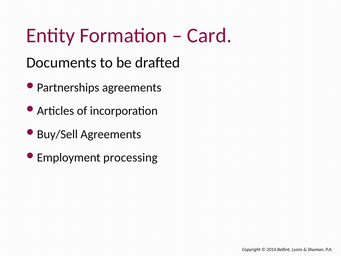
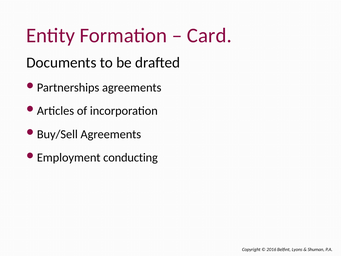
processing: processing -> conducting (131, 157)
